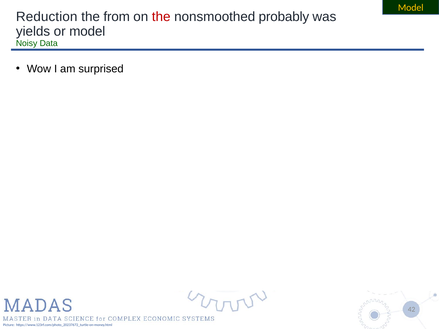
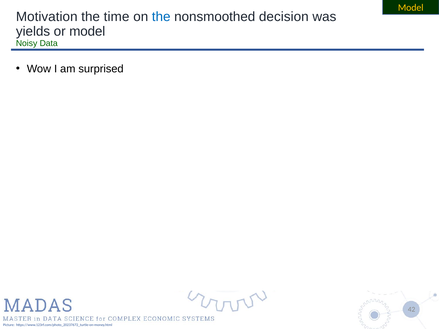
Reduction: Reduction -> Motivation (47, 17)
from: from -> time (117, 17)
the colour: red -> blue (161, 17)
probably: probably -> decision (284, 17)
